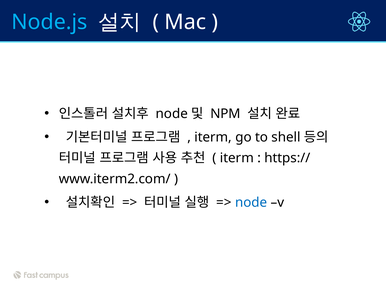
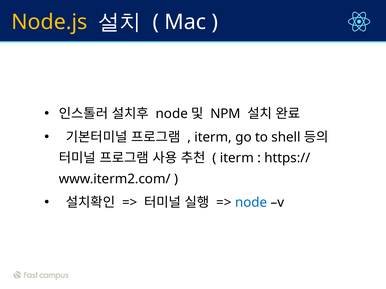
Node.js colour: light blue -> yellow (49, 22)
